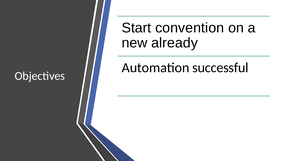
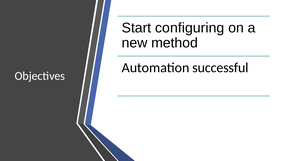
convention: convention -> configuring (190, 28)
already: already -> method (175, 43)
